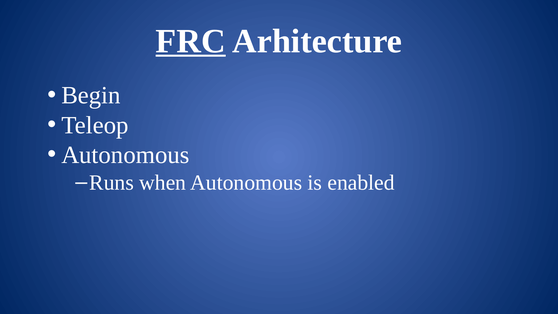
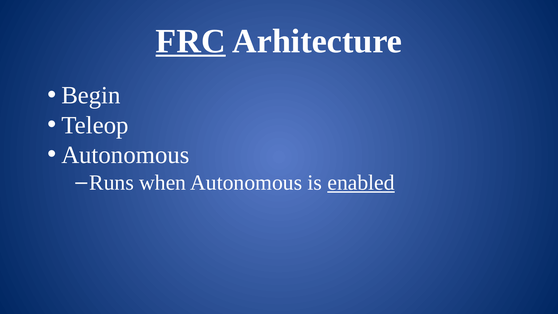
enabled underline: none -> present (361, 183)
